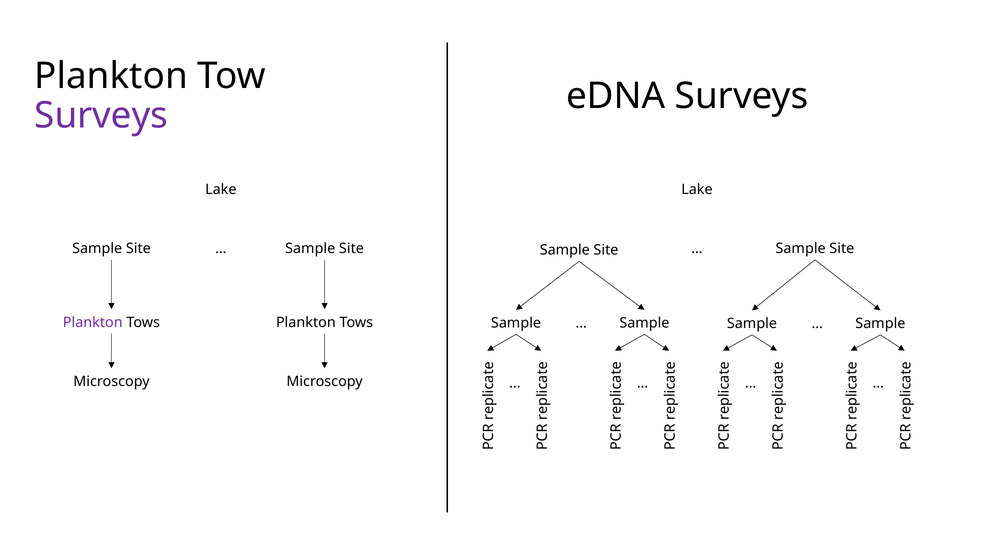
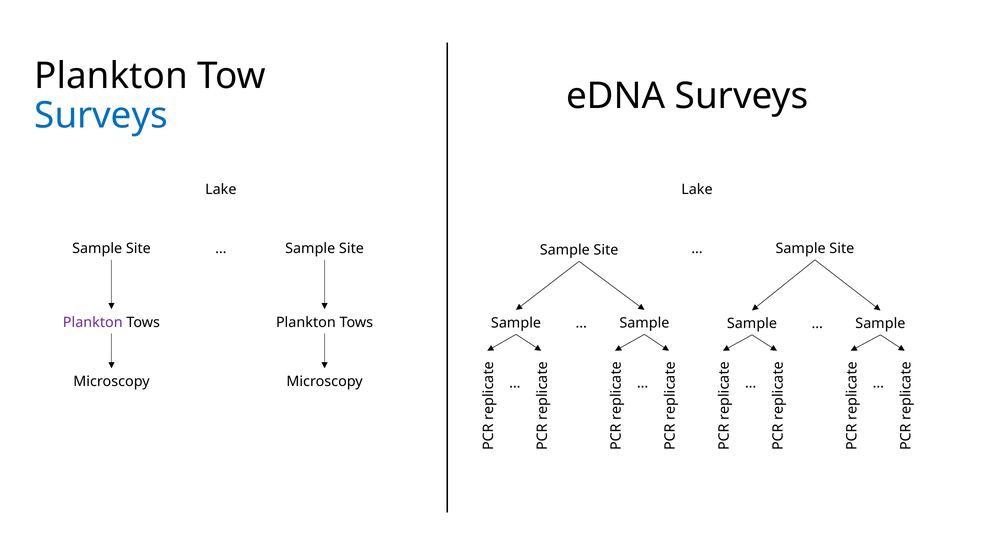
Surveys colour: purple -> blue (101, 116)
